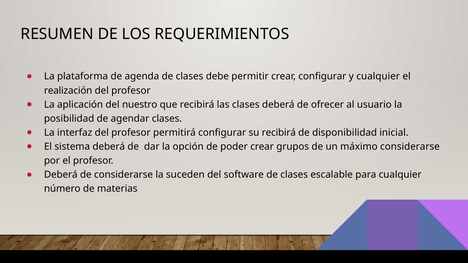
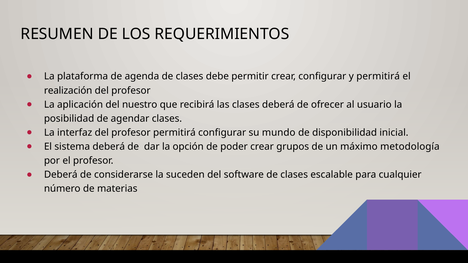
y cualquier: cualquier -> permitirá (378, 77)
su recibirá: recibirá -> mundo (279, 133)
máximo considerarse: considerarse -> metodología (410, 147)
